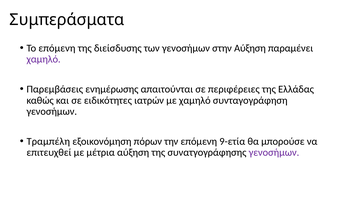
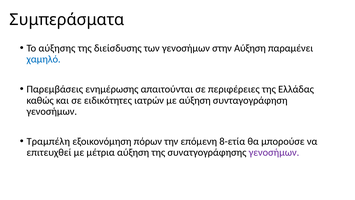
Το επόμενη: επόμενη -> αύξησης (57, 48)
χαμηλό colour: purple -> blue (44, 59)
με χαμηλό: χαμηλό -> αύξηση (195, 100)
9-ετία: 9-ετία -> 8-ετία (232, 141)
